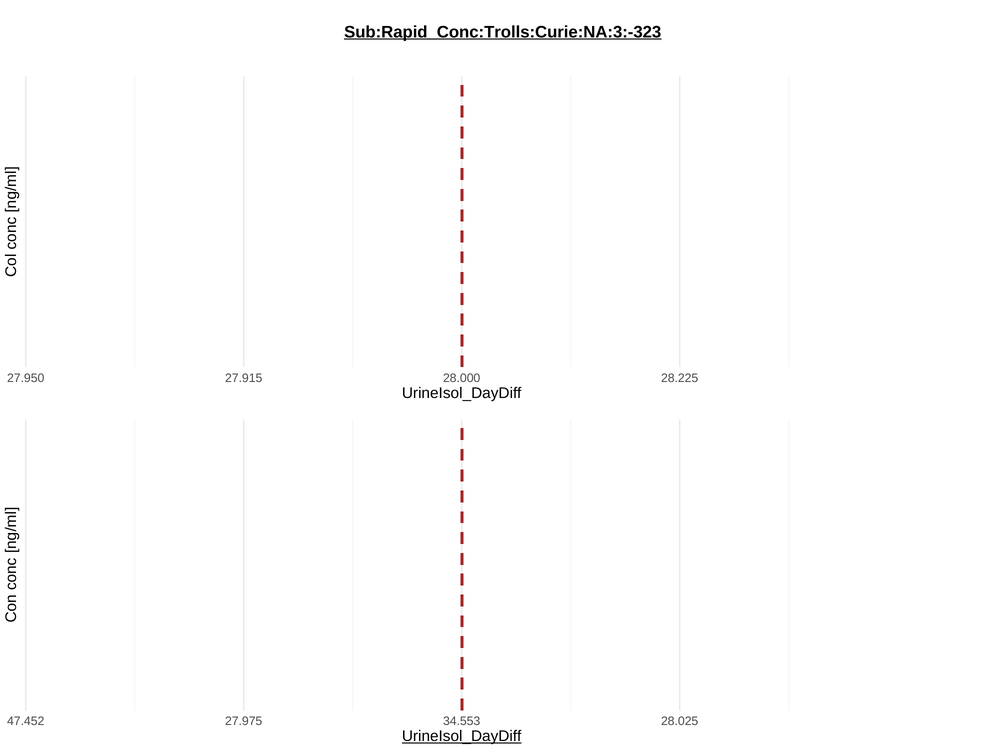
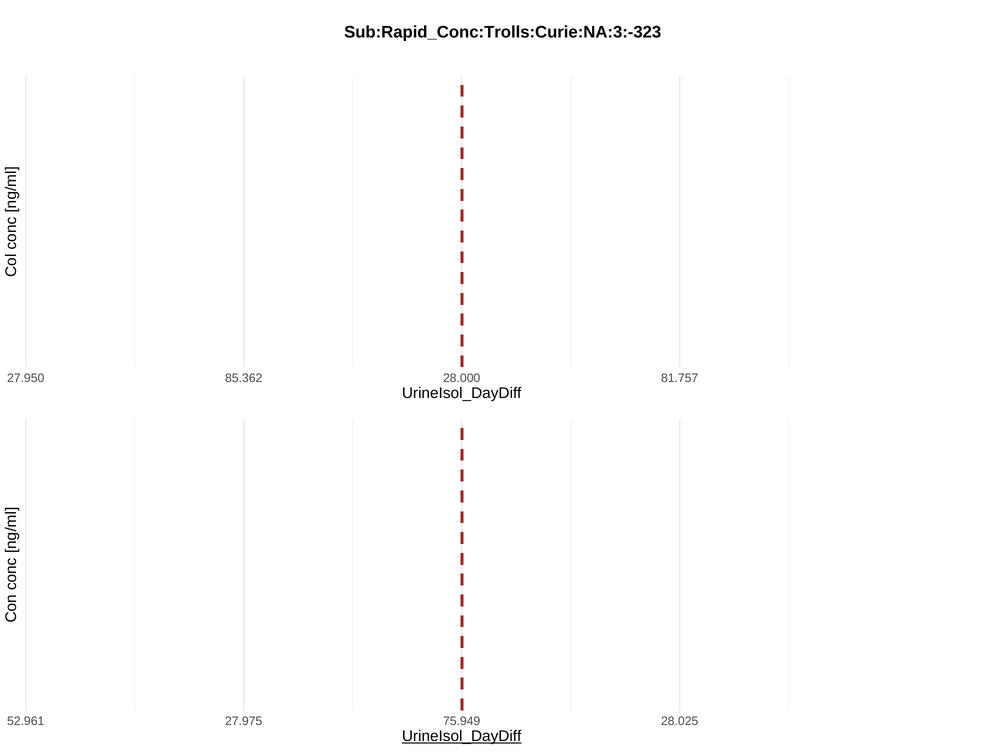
Sub:Rapid_Conc:Trolls:Curie:NA:3:-323 underline: present -> none (503, 32)
27.915: 27.915 -> 85.362 (244, 378)
28.225: 28.225 -> 81.757 (680, 378)
47.452: 47.452 -> 52.961 (26, 721)
34.553: 34.553 -> 75.949 (462, 721)
